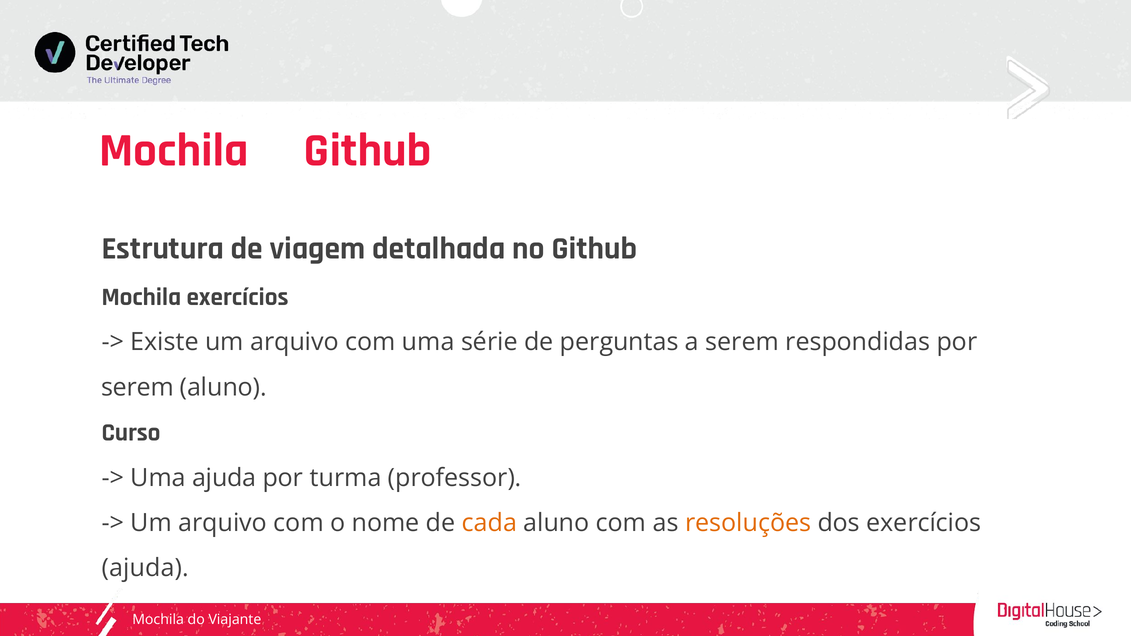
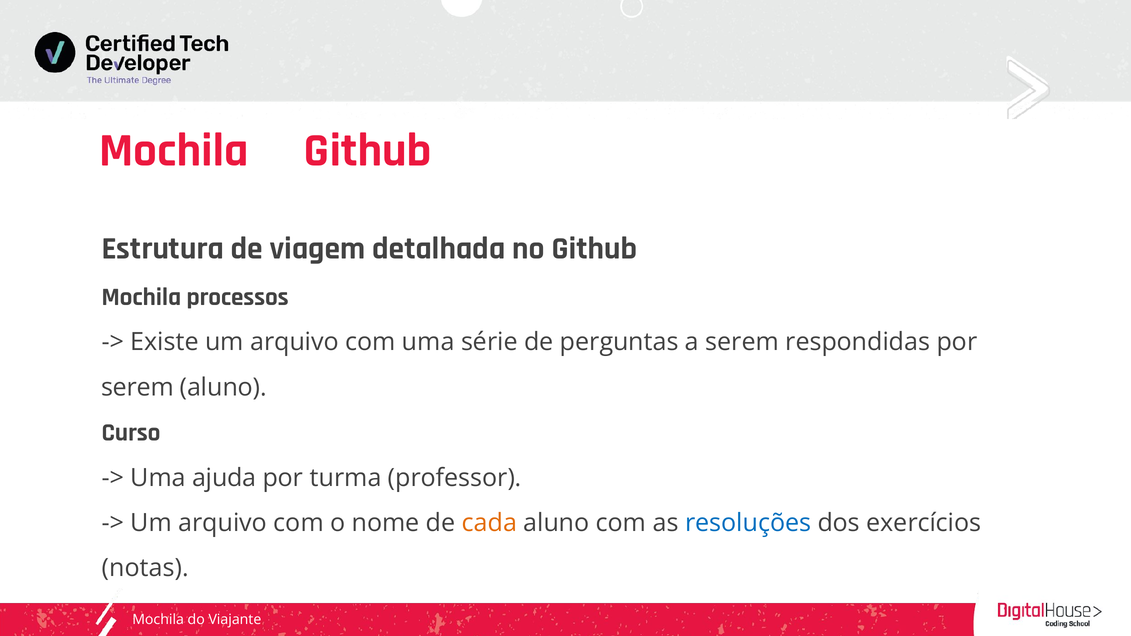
Mochila exercícios: exercícios -> processos (238, 297)
resoluções colour: orange -> blue (748, 523)
ajuda: ajuda -> notas (145, 568)
